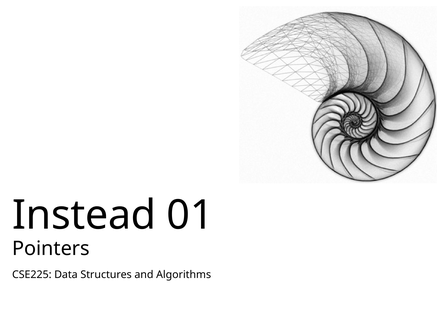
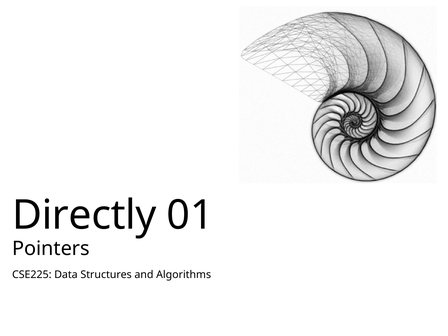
Instead: Instead -> Directly (84, 215)
